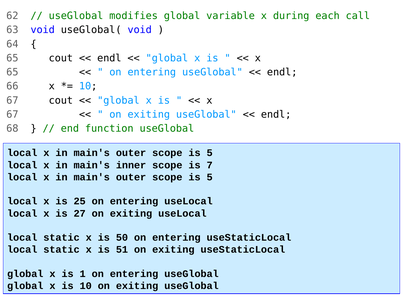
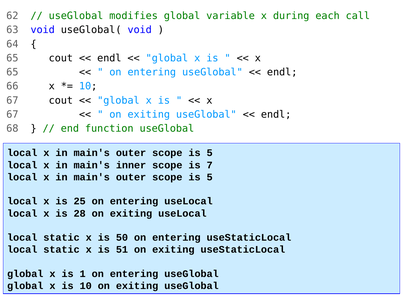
27: 27 -> 28 (80, 214)
